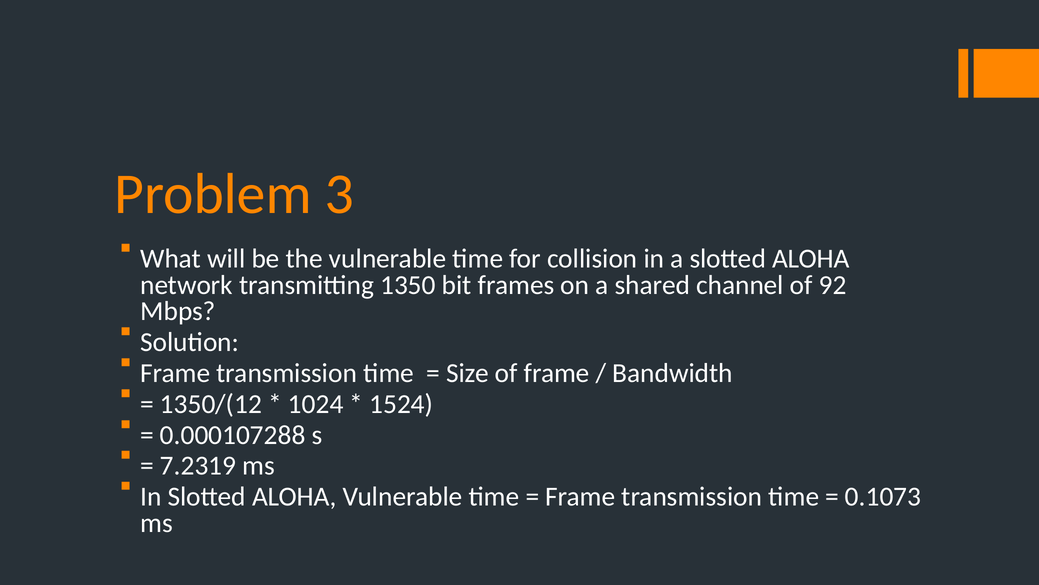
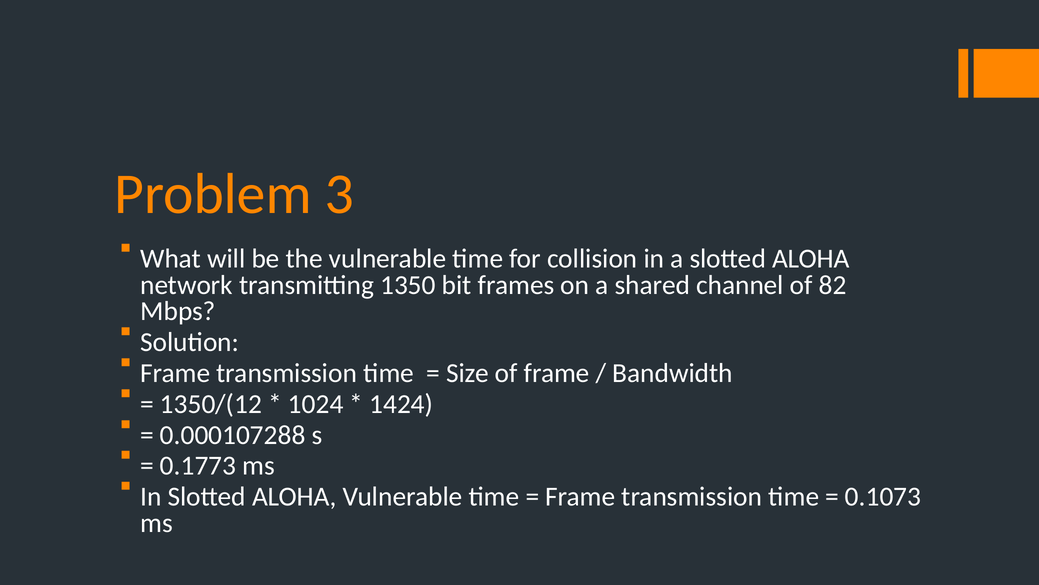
92: 92 -> 82 (833, 285)
1524: 1524 -> 1424 (401, 404)
7.2319: 7.2319 -> 0.1773 (198, 466)
